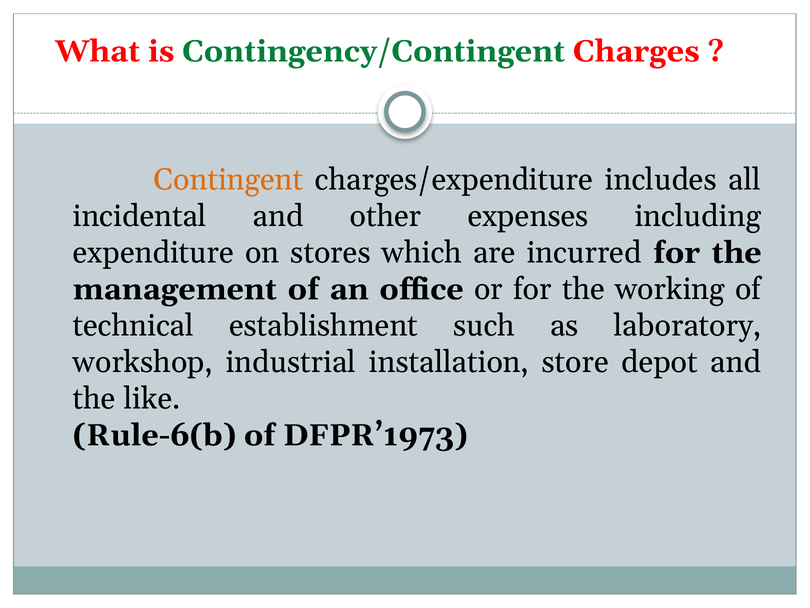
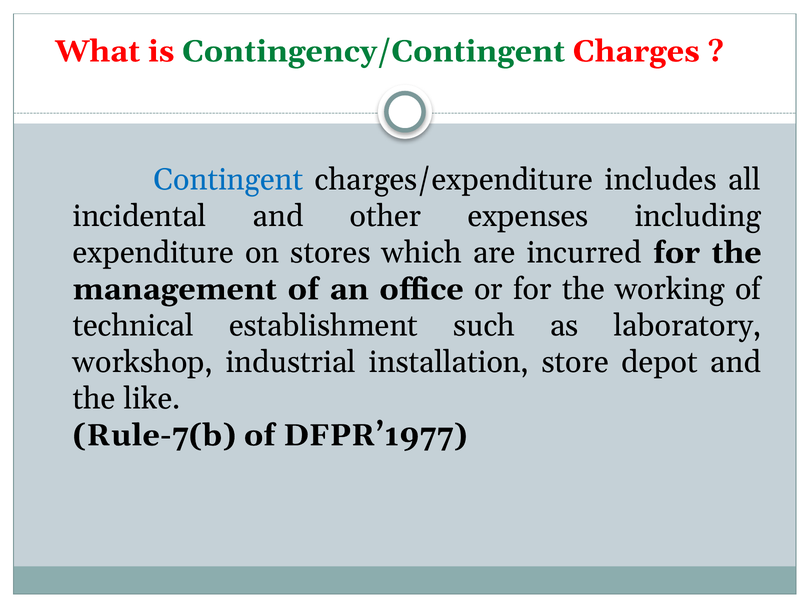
Contingent colour: orange -> blue (229, 180)
Rule-6(b: Rule-6(b -> Rule-7(b (154, 435)
DFPR’1973: DFPR’1973 -> DFPR’1977 (375, 435)
